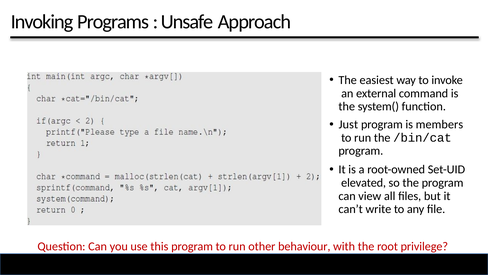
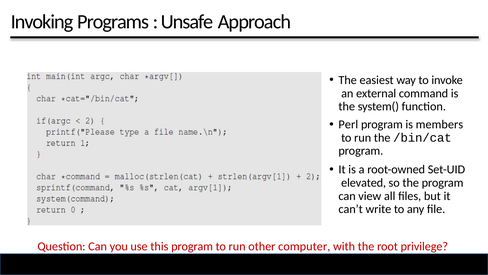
Just: Just -> Perl (348, 124)
behaviour: behaviour -> computer (304, 246)
